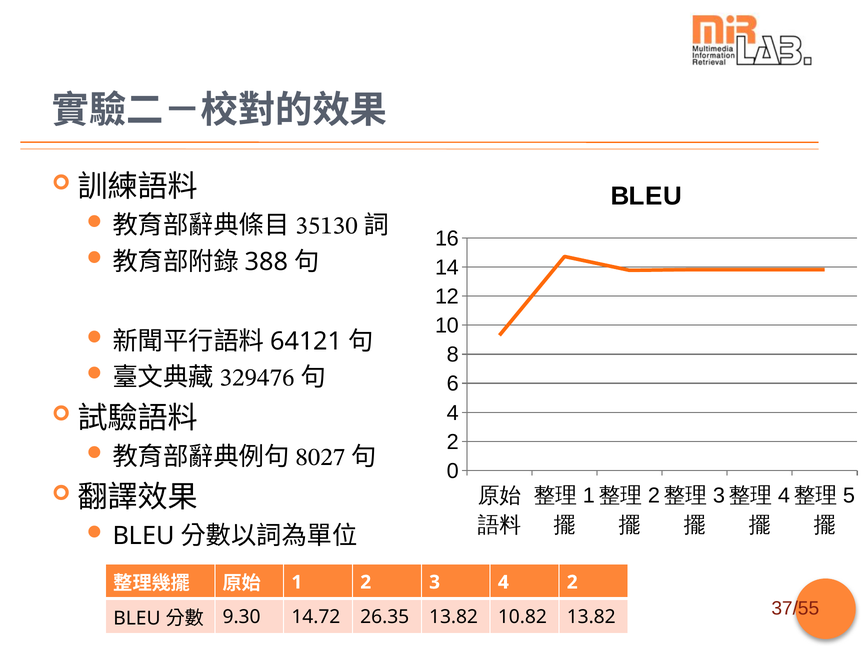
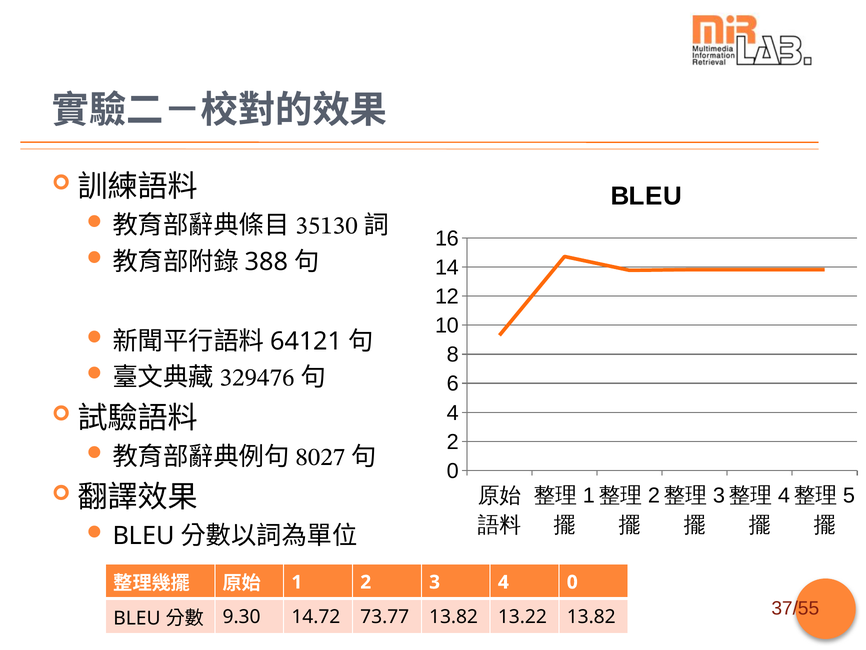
4 2: 2 -> 0 (572, 582)
26.35: 26.35 -> 73.77 (385, 617)
10.82: 10.82 -> 13.22 (522, 617)
